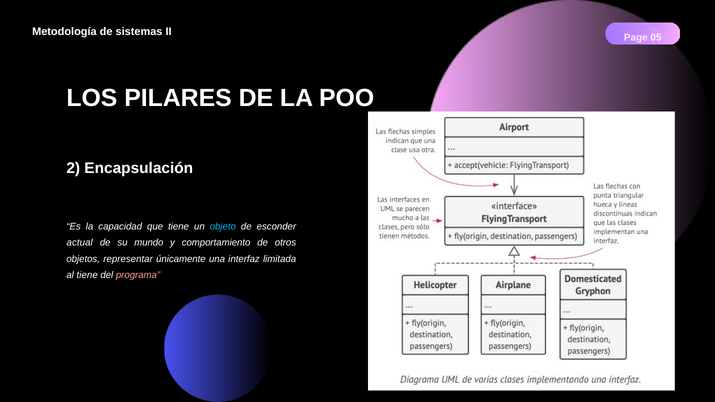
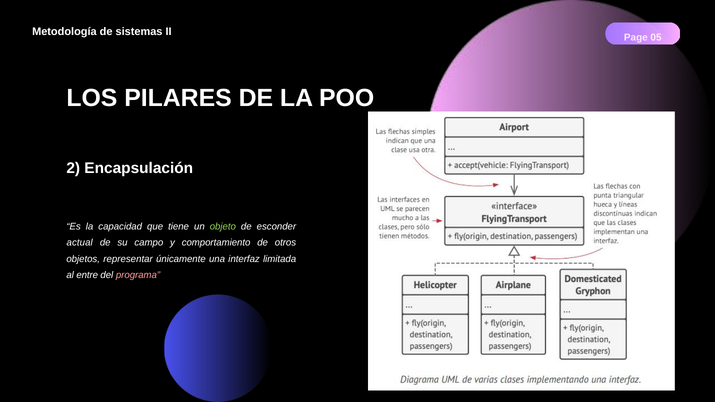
objeto colour: light blue -> light green (223, 227)
mundo: mundo -> campo (149, 243)
al tiene: tiene -> entre (87, 275)
